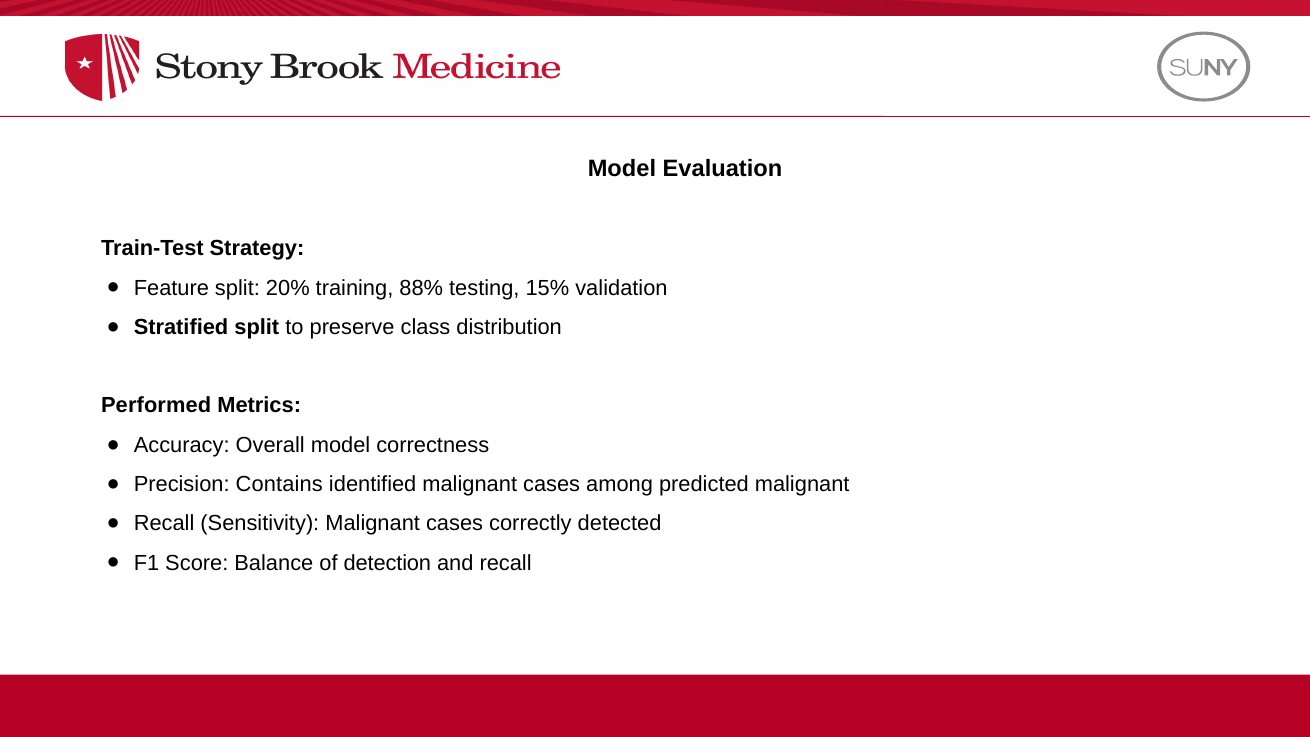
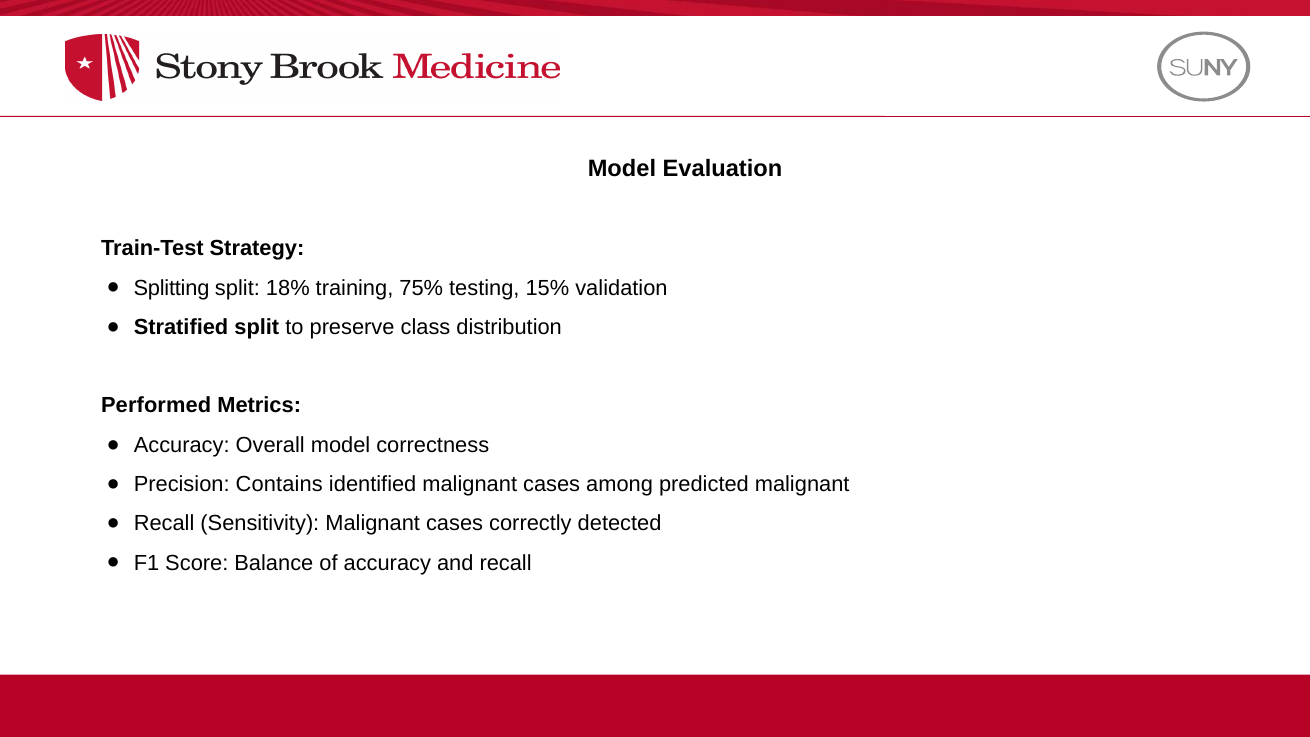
Feature: Feature -> Splitting (171, 288)
20%: 20% -> 18% (288, 288)
88%: 88% -> 75% (421, 288)
of detection: detection -> accuracy (387, 563)
